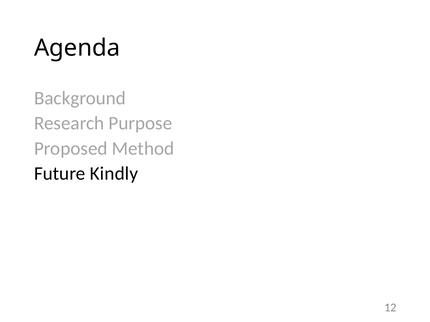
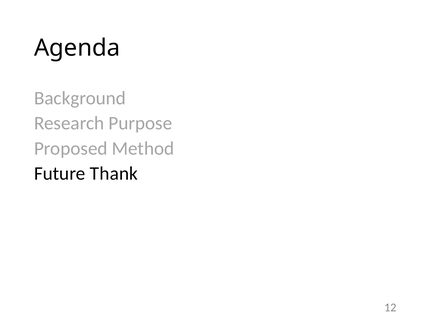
Kindly: Kindly -> Thank (114, 174)
